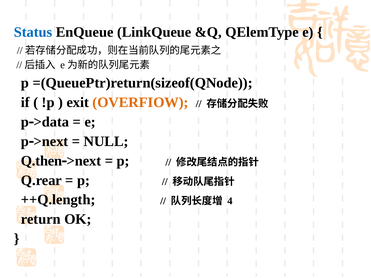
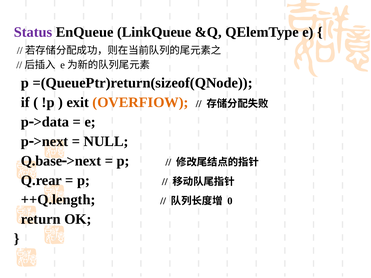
Status colour: blue -> purple (33, 32)
Q.then: Q.then -> Q.base (41, 161)
4: 4 -> 0 (230, 201)
